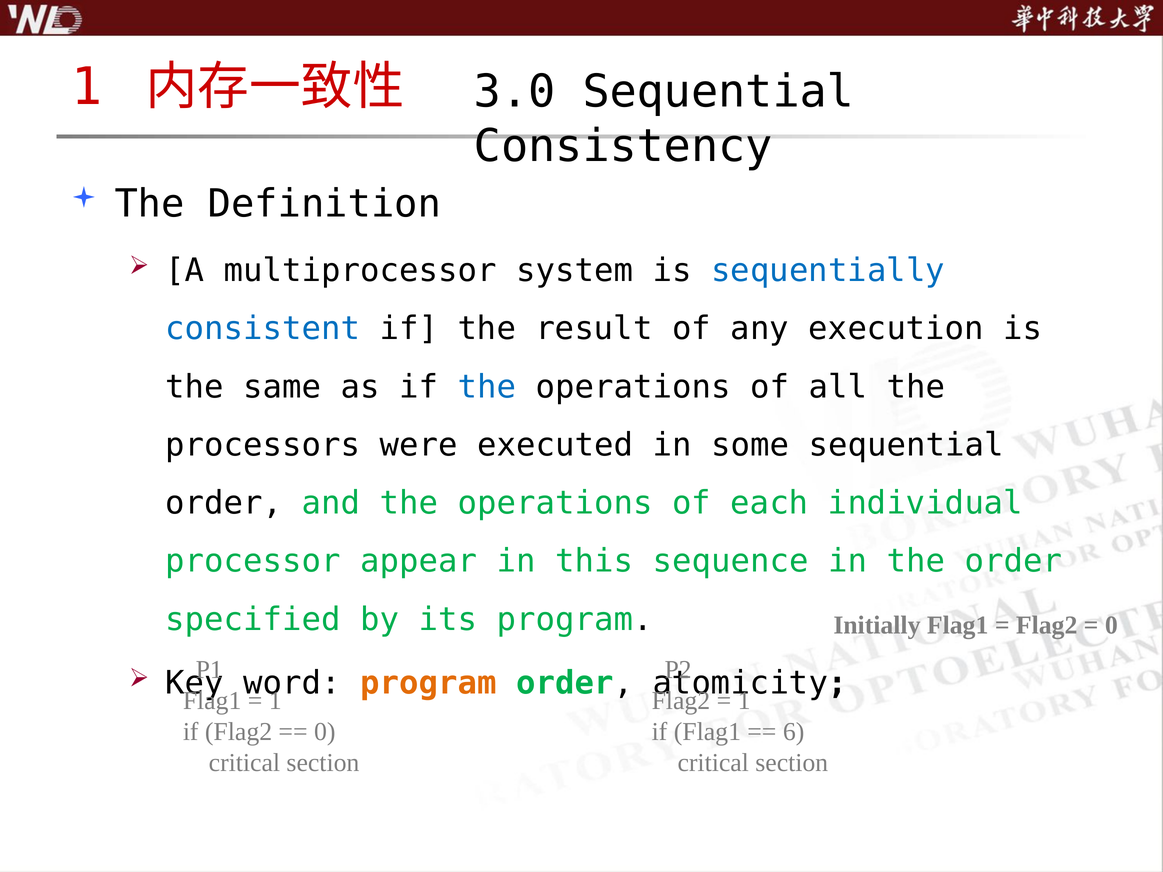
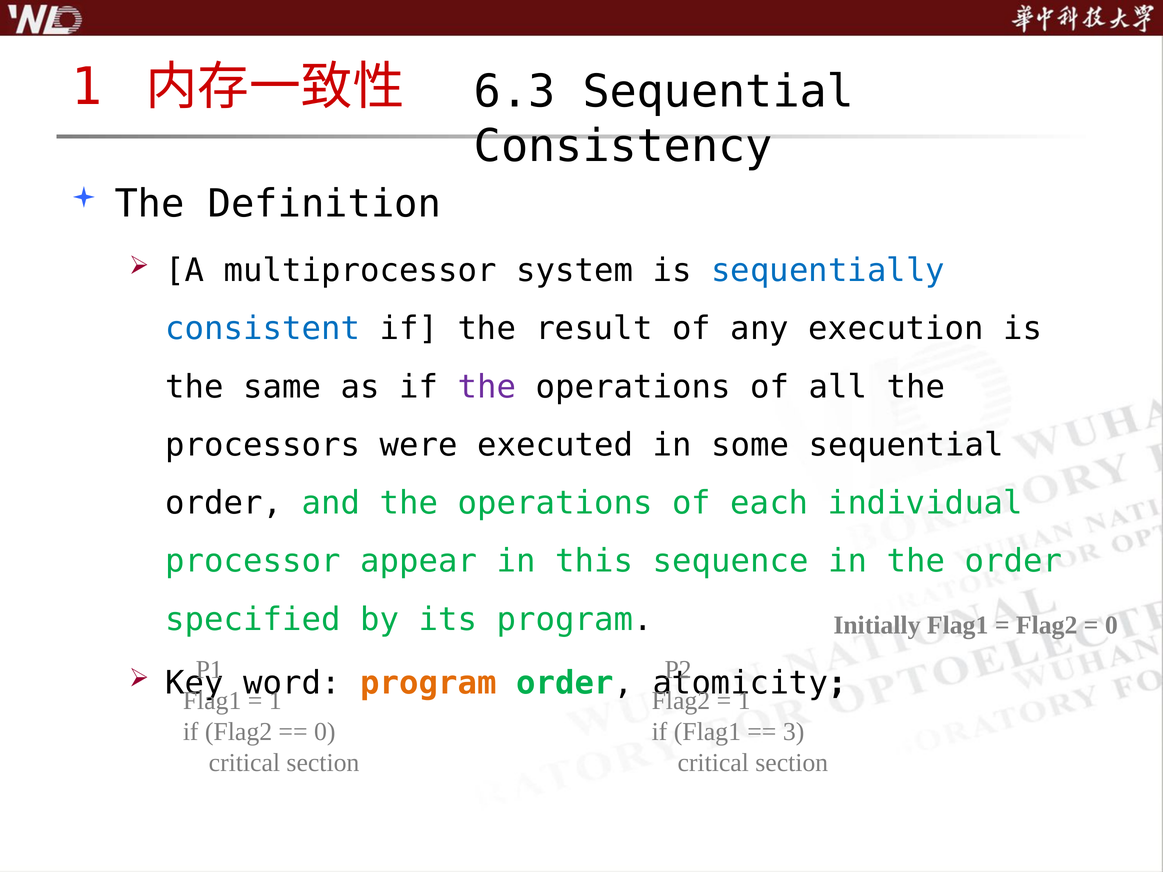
3.0: 3.0 -> 6.3 (515, 92)
the colour: blue -> purple (487, 387)
6: 6 -> 3 (794, 732)
